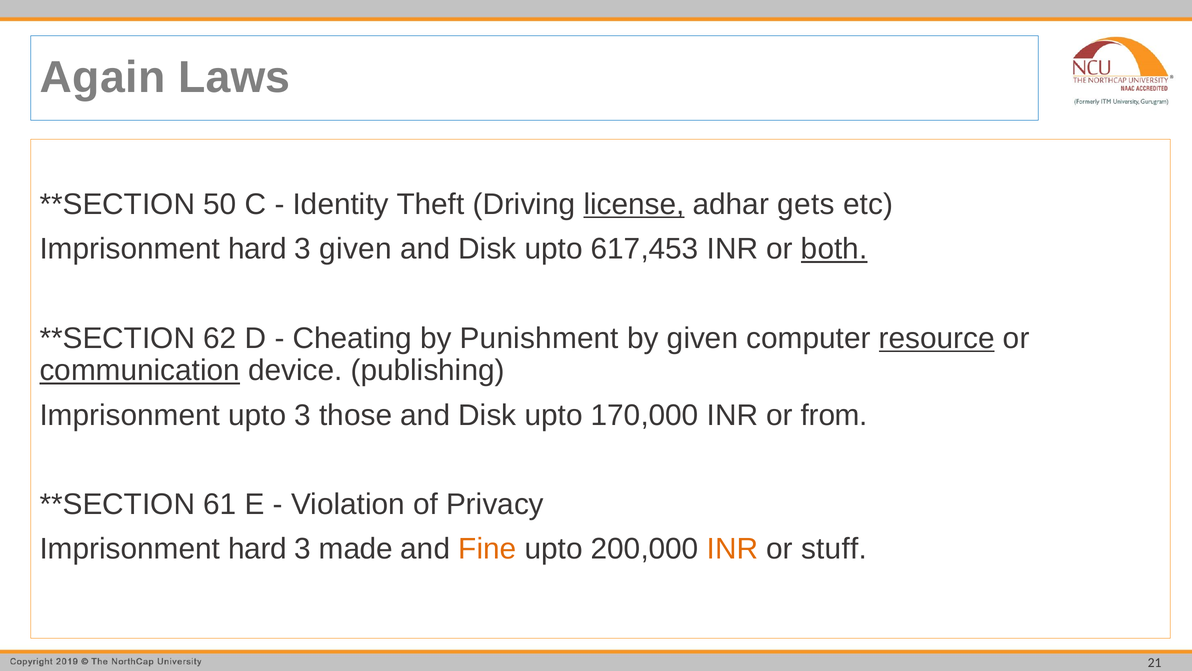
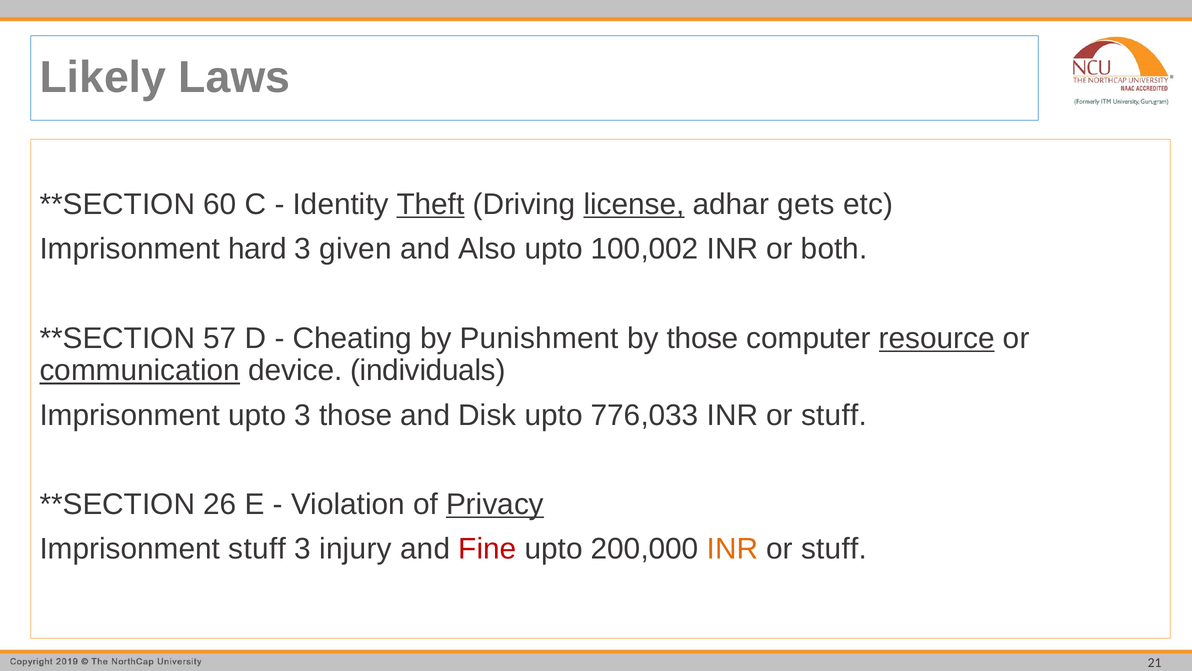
Again: Again -> Likely (103, 78)
50: 50 -> 60 (220, 204)
Theft underline: none -> present (430, 204)
Disk: Disk -> Also (487, 249)
617,453: 617,453 -> 100,002 (645, 249)
both underline: present -> none (834, 249)
62: 62 -> 57 (220, 338)
by given: given -> those (703, 338)
publishing: publishing -> individuals (428, 370)
170,000: 170,000 -> 776,033 (645, 415)
from: from -> stuff (834, 415)
61: 61 -> 26 (220, 504)
Privacy underline: none -> present (495, 504)
hard: hard -> stuff (257, 549)
made: made -> injury (356, 549)
Fine colour: orange -> red (487, 549)
